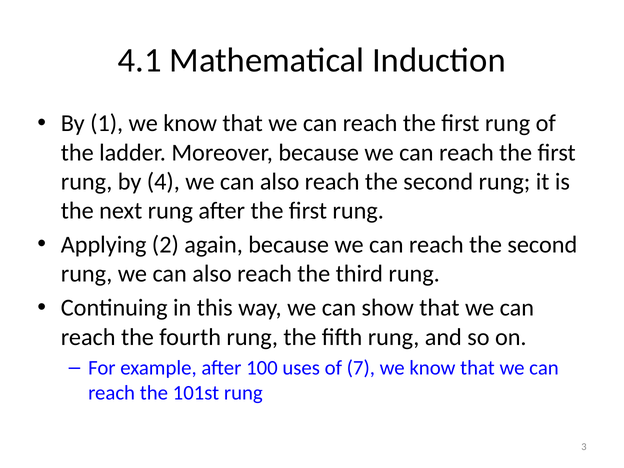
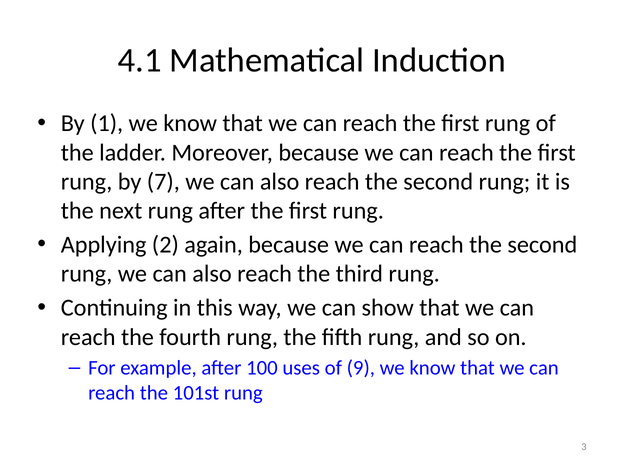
4: 4 -> 7 (163, 182)
7: 7 -> 9 (361, 368)
